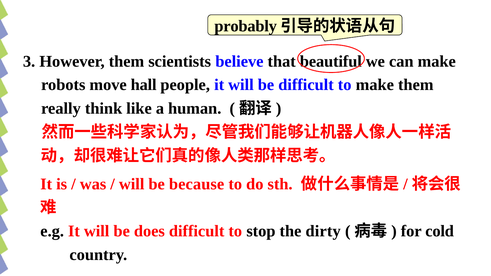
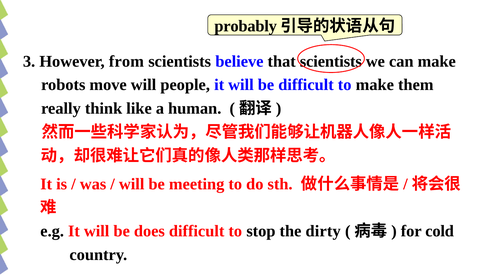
However them: them -> from (126, 61)
that beautiful: beautiful -> scientists (331, 61)
move hall: hall -> will (144, 85)
because: because -> meeting (197, 184)
